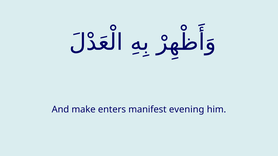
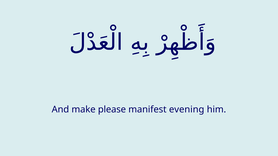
enters: enters -> please (112, 110)
